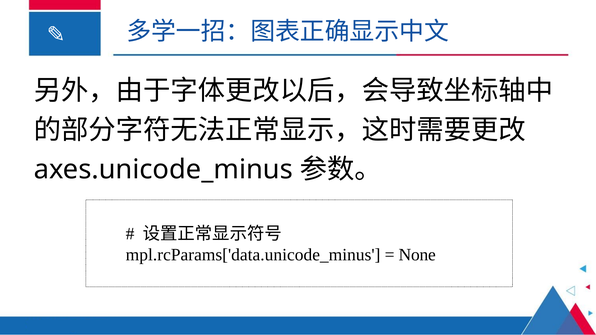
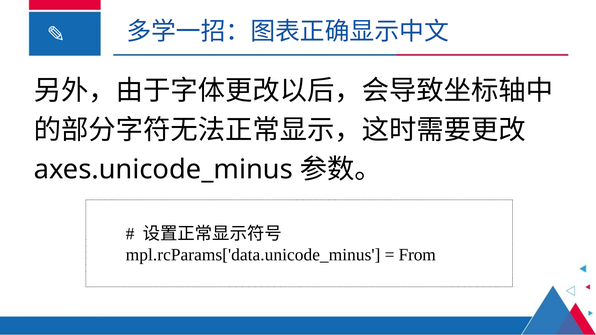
None: None -> From (417, 255)
